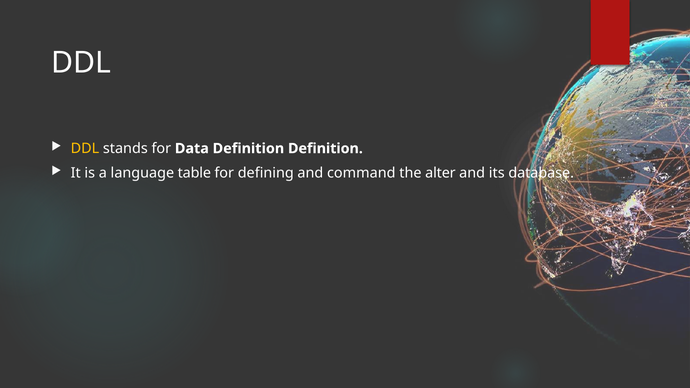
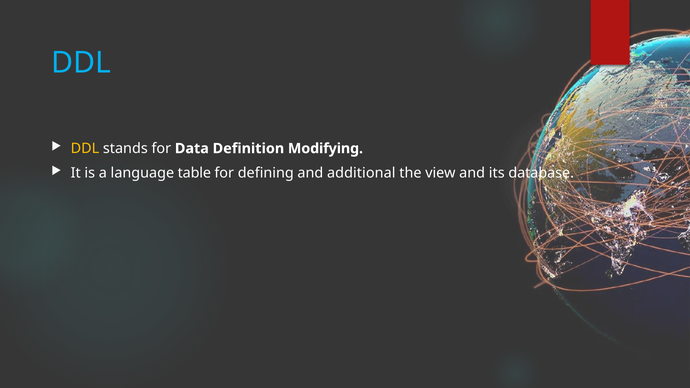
DDL colour: white -> light blue (81, 63)
Definition Definition: Definition -> Modifying (325, 149)
command: command -> additional (361, 173)
alter: alter -> view (440, 173)
